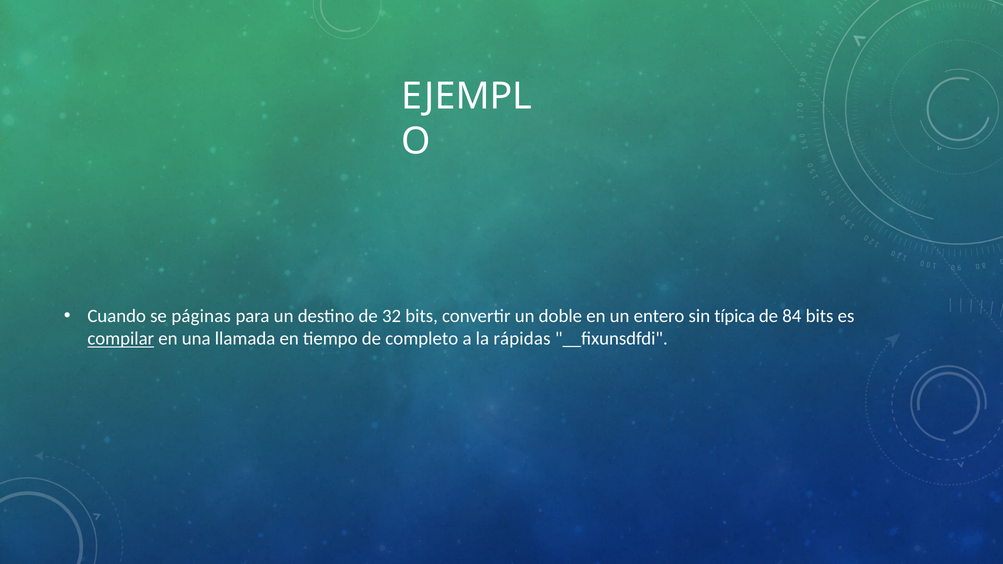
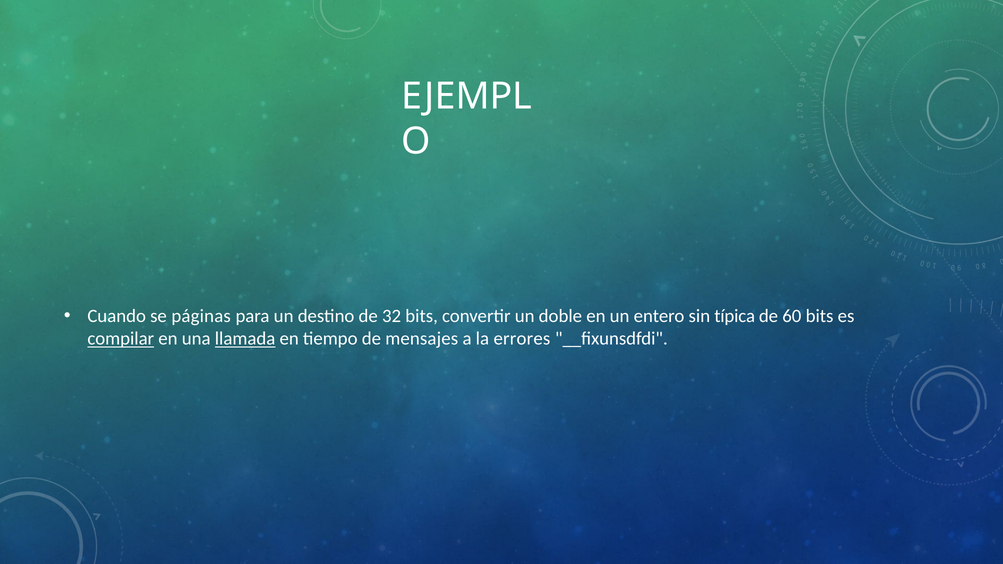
84: 84 -> 60 (792, 316)
llamada underline: none -> present (245, 339)
completo: completo -> mensajes (422, 339)
rápidas: rápidas -> errores (522, 339)
